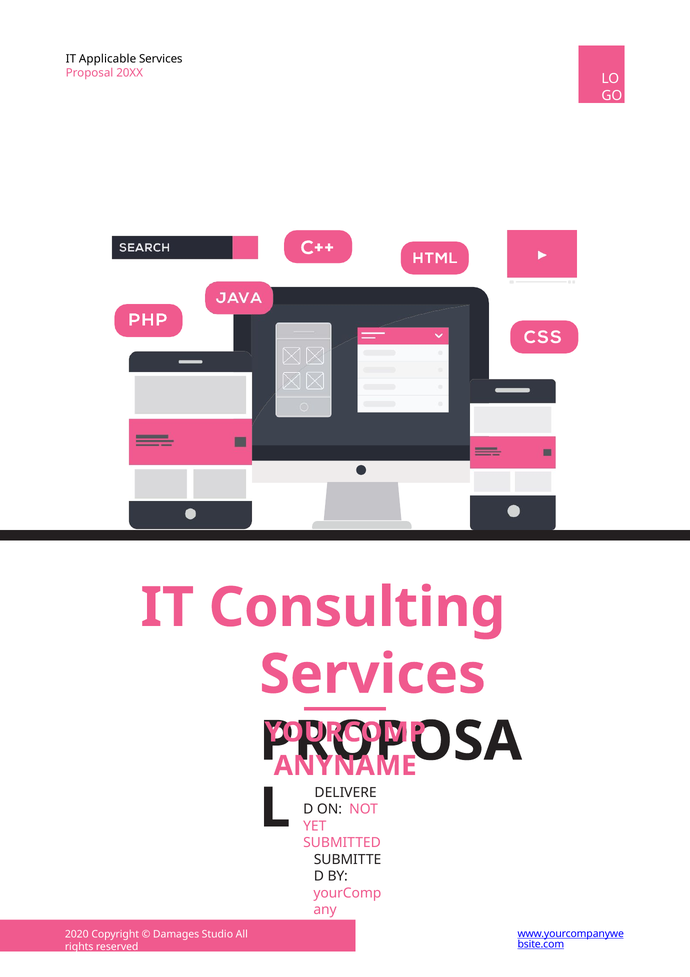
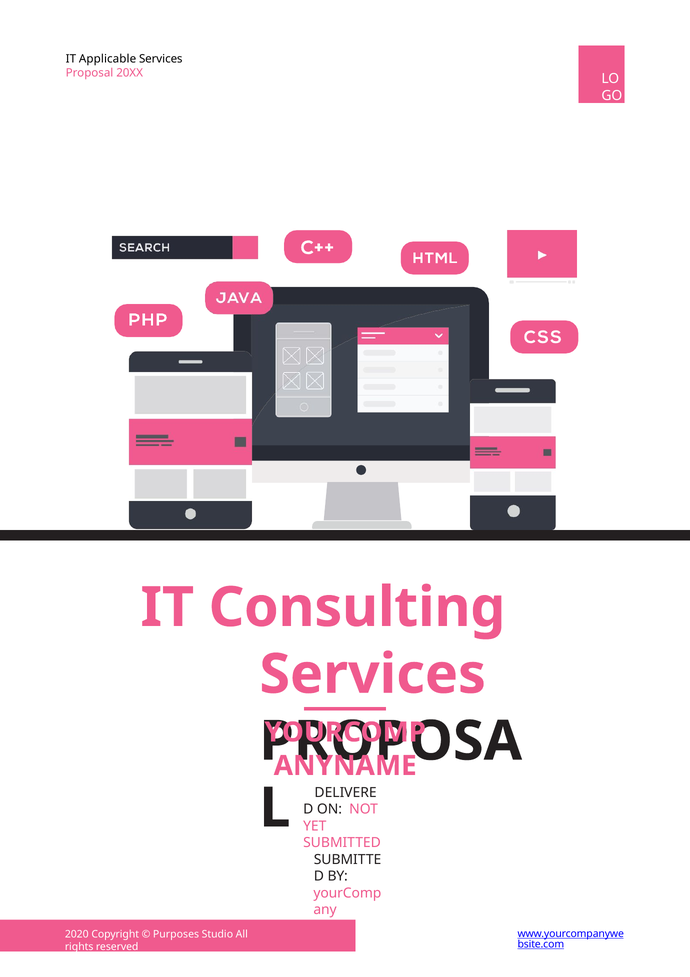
Damages: Damages -> Purposes (176, 934)
